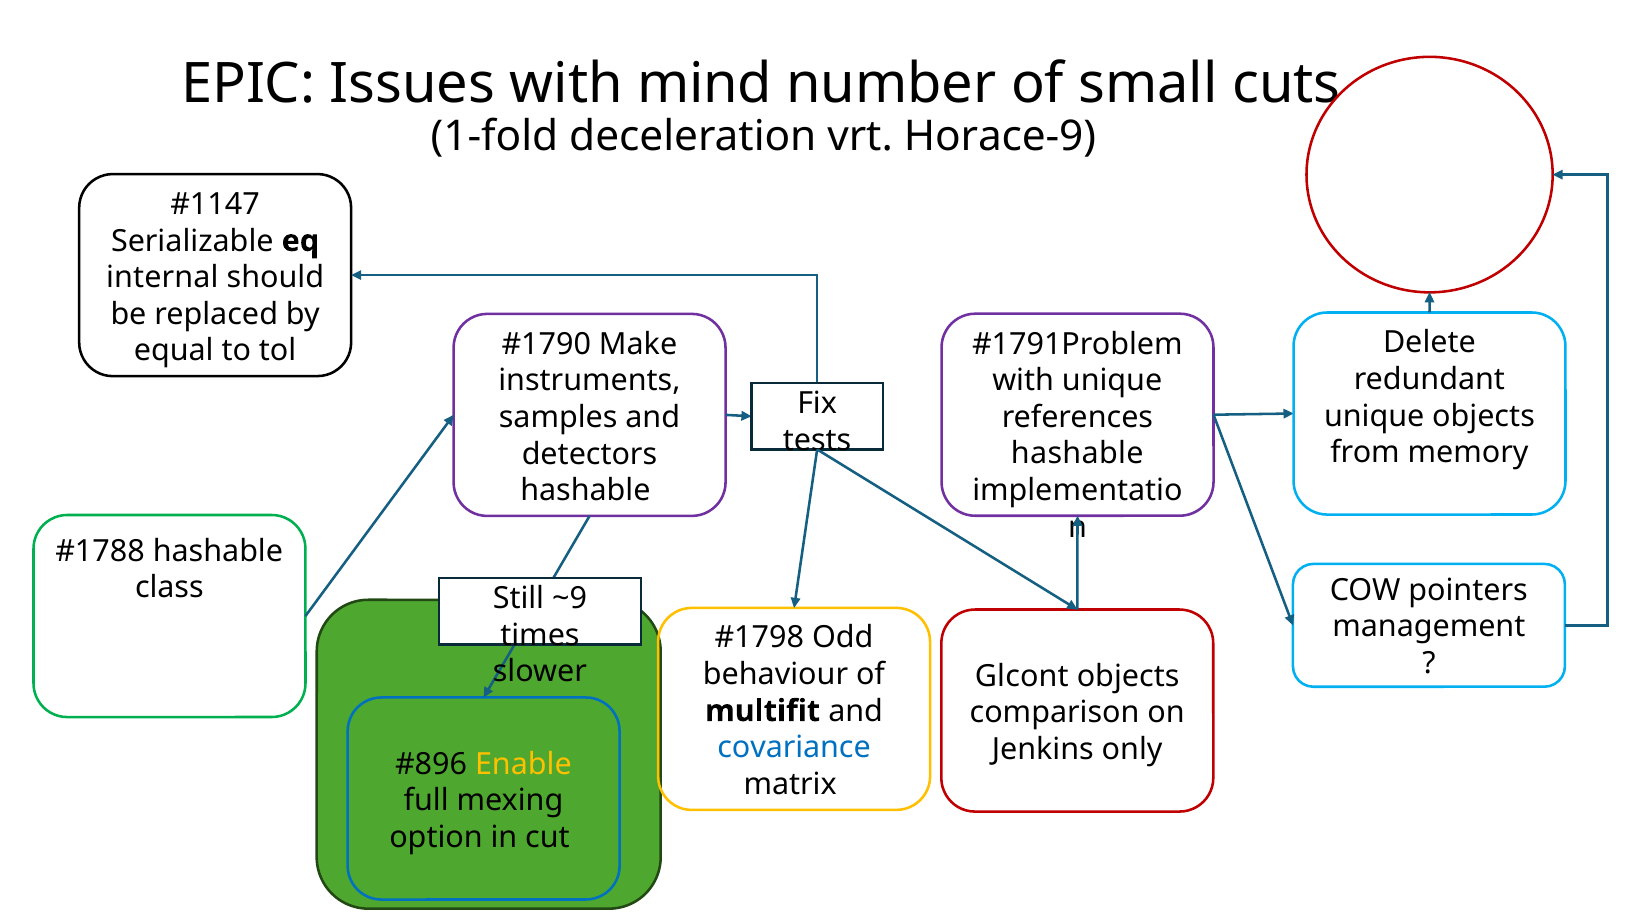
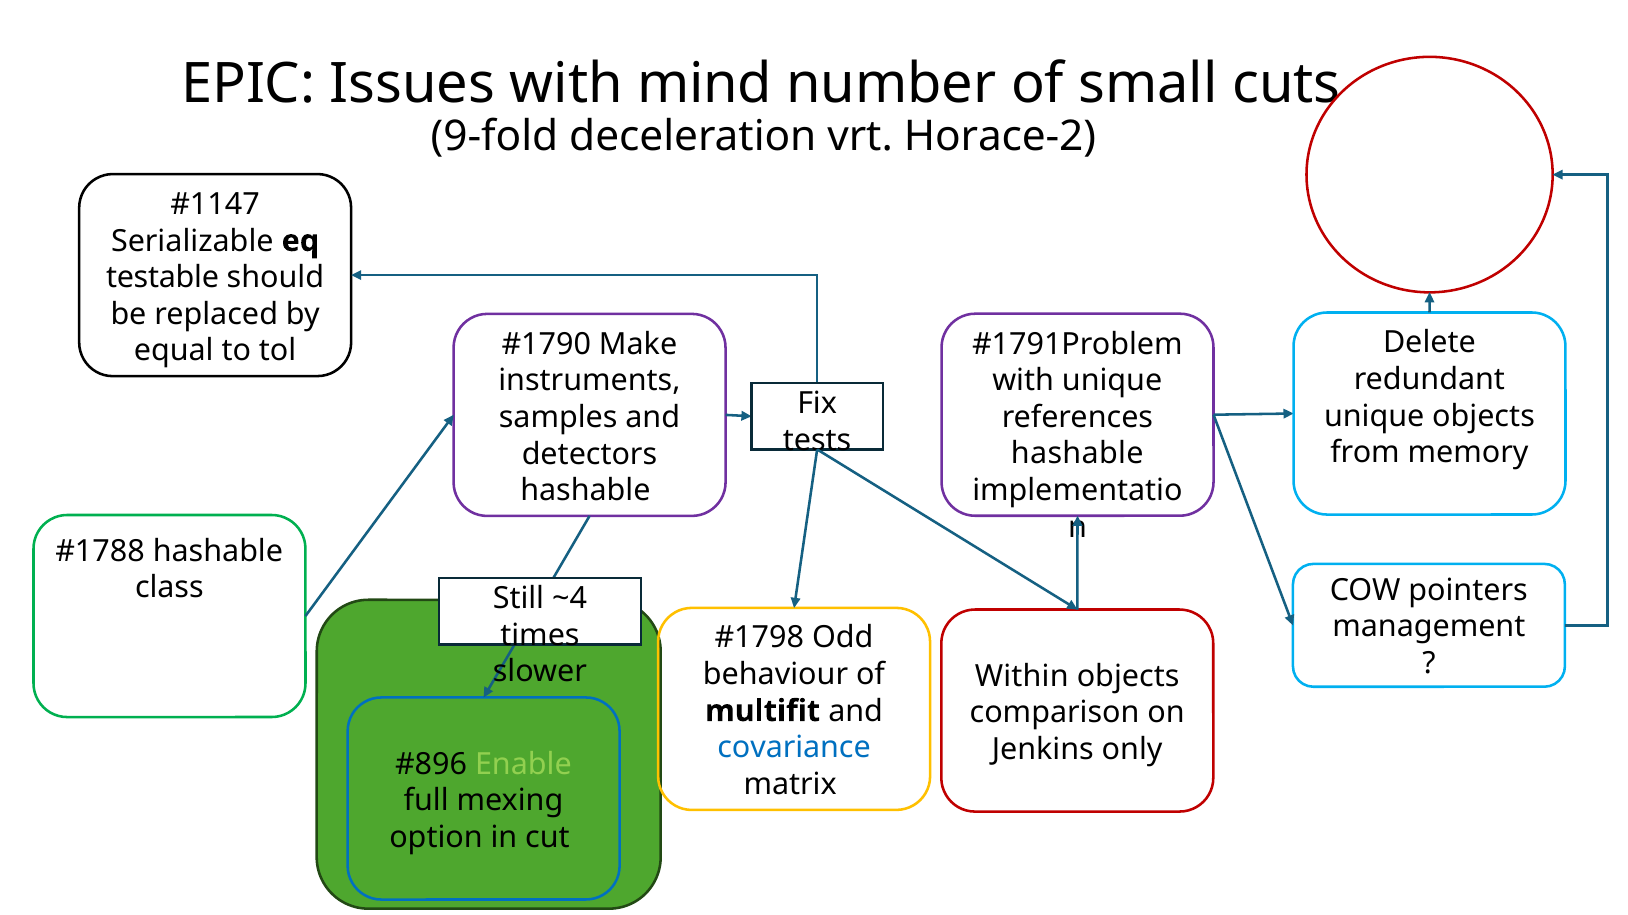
1-fold: 1-fold -> 9-fold (494, 137)
Horace-9: Horace-9 -> Horace-2 (1000, 137)
internal: internal -> testable (163, 278)
~9: ~9 -> ~4 (570, 599)
Glcont: Glcont -> Within (1022, 677)
Enable colour: yellow -> light green (523, 765)
